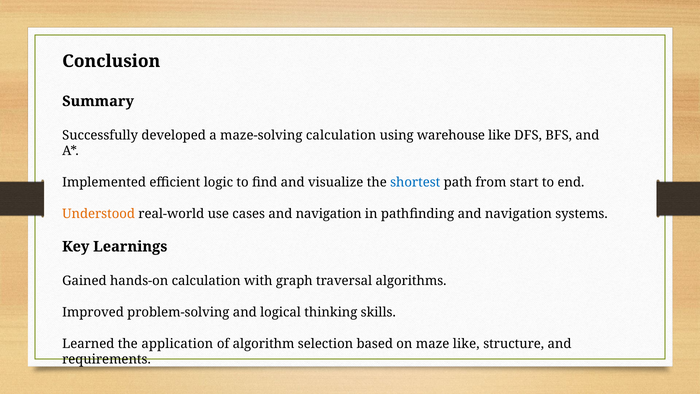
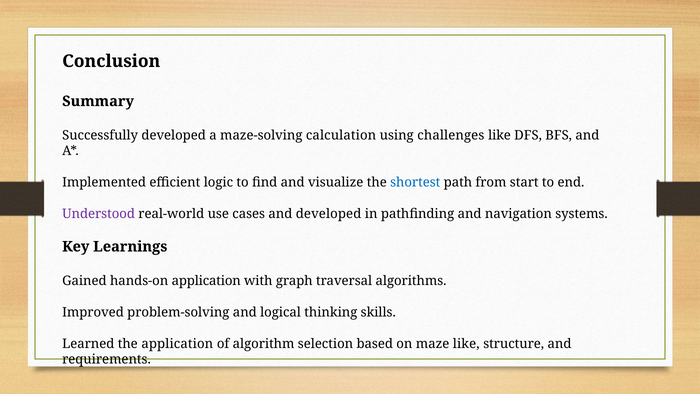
warehouse: warehouse -> challenges (451, 135)
Understood colour: orange -> purple (99, 214)
cases and navigation: navigation -> developed (329, 214)
hands-on calculation: calculation -> application (206, 280)
